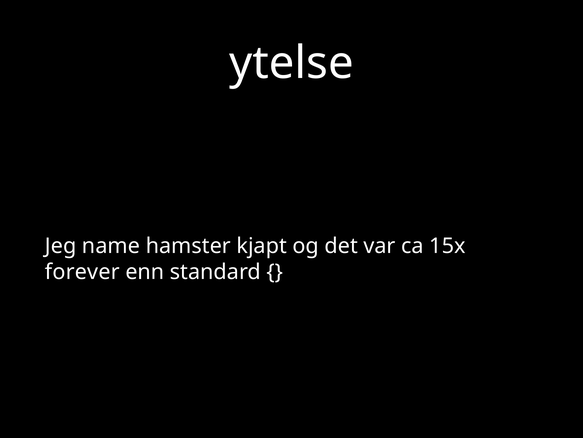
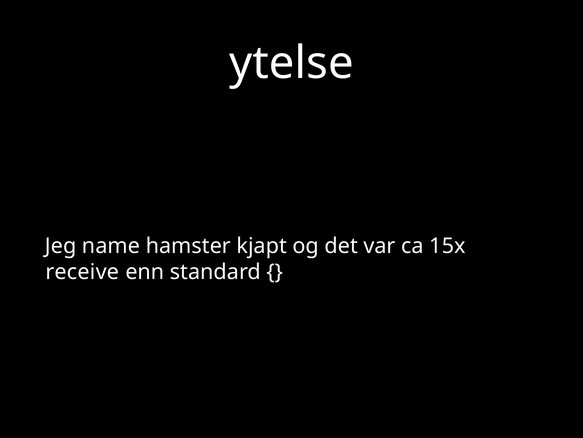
forever: forever -> receive (82, 272)
